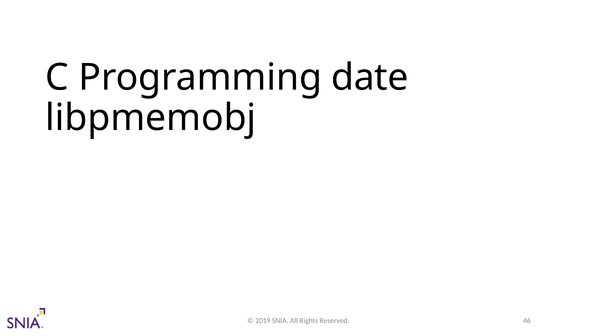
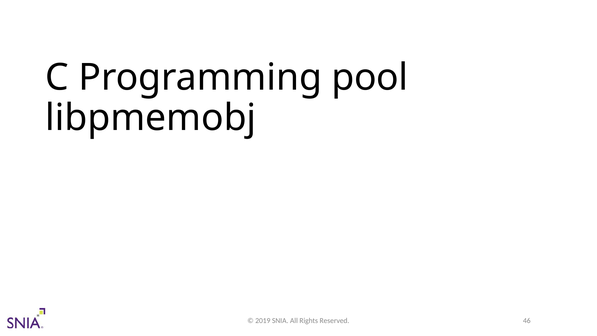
date: date -> pool (370, 78)
